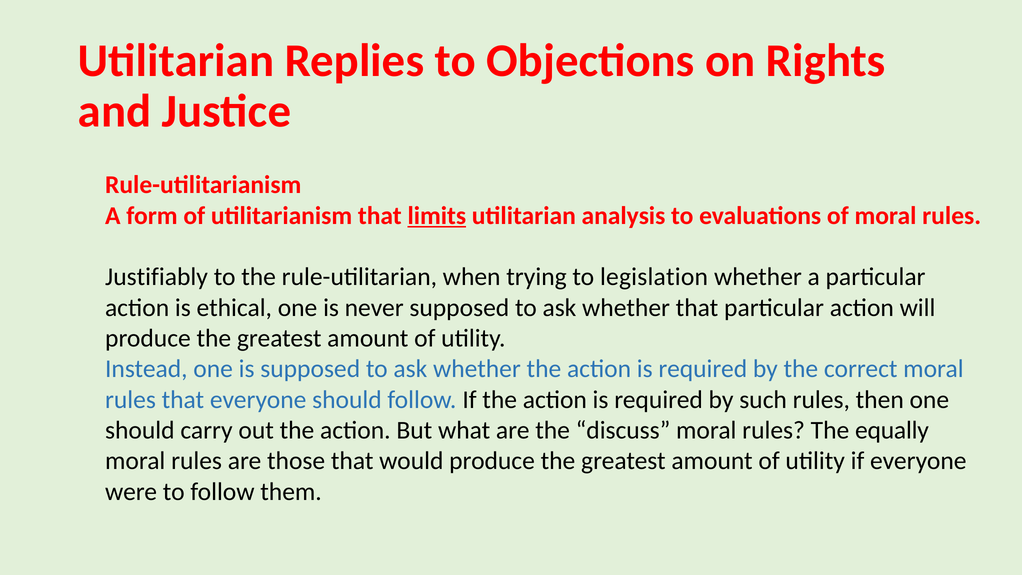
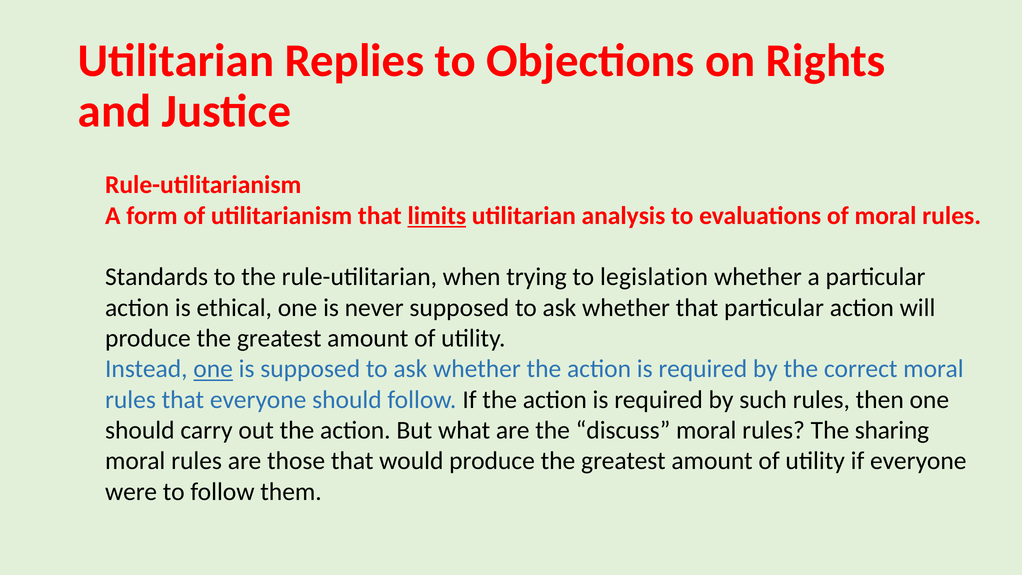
Justifiably: Justifiably -> Standards (157, 277)
one underline: none -> present (213, 369)
equally: equally -> sharing (892, 430)
